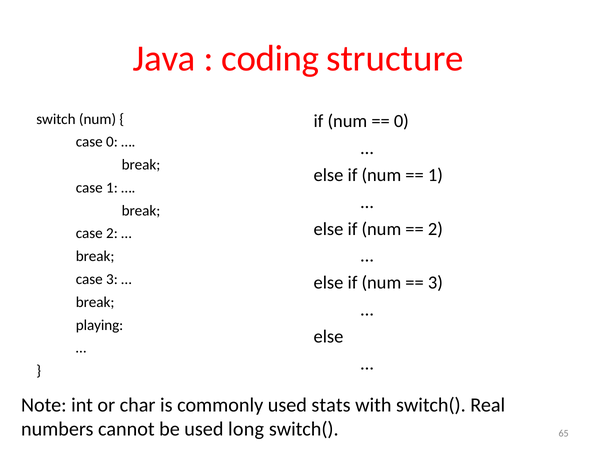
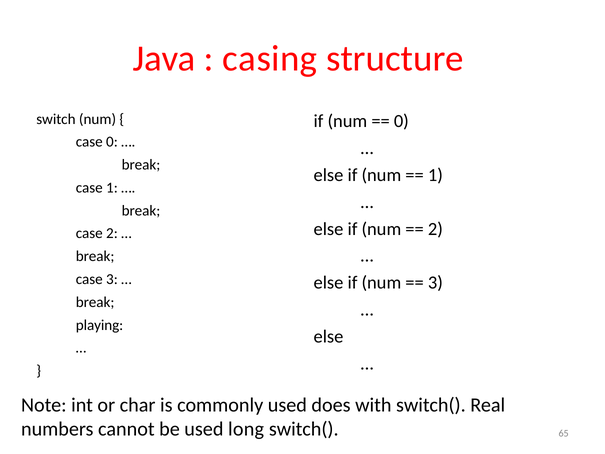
coding: coding -> casing (270, 59)
stats: stats -> does (331, 405)
